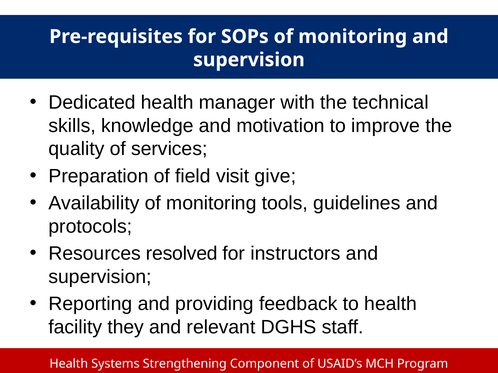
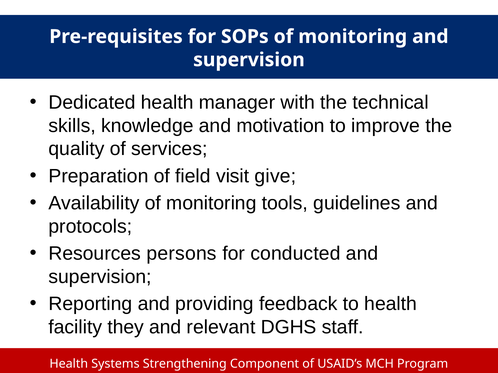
resolved: resolved -> persons (182, 254)
instructors: instructors -> conducted (295, 254)
